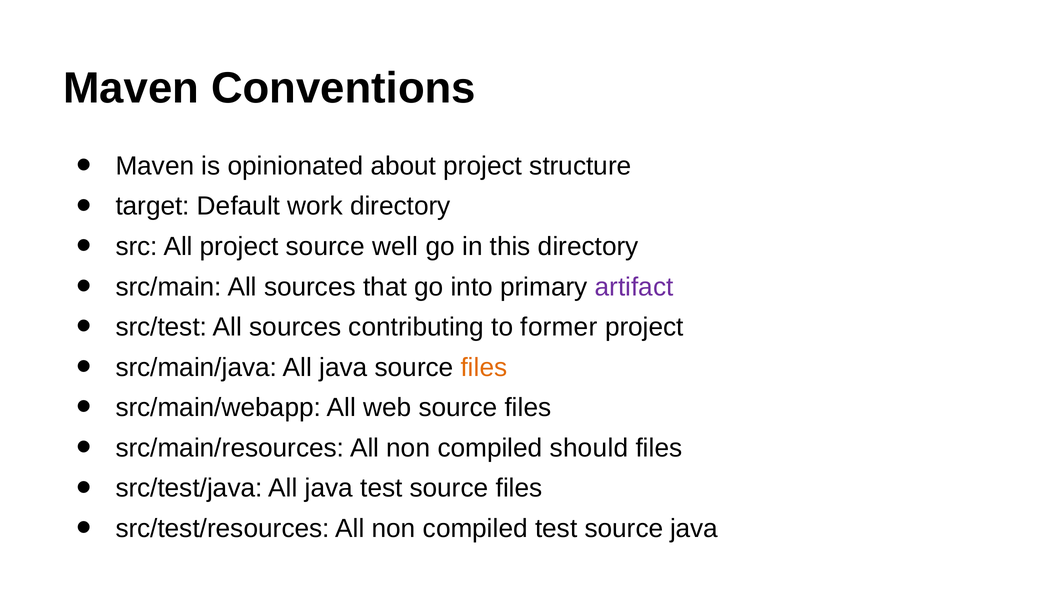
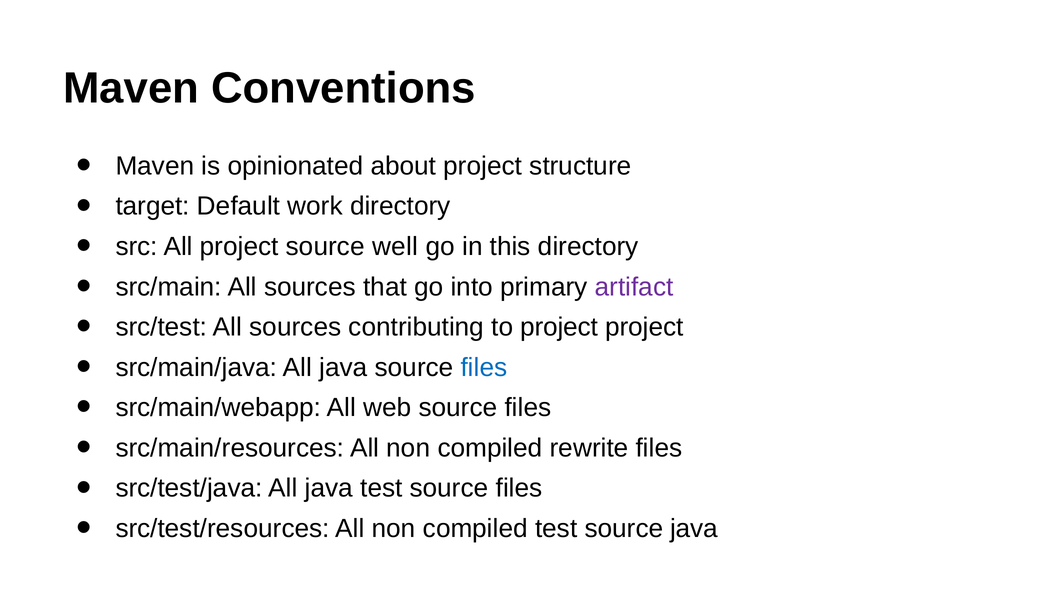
to former: former -> project (559, 327)
files colour: orange -> blue (484, 367)
should: should -> rewrite (589, 448)
